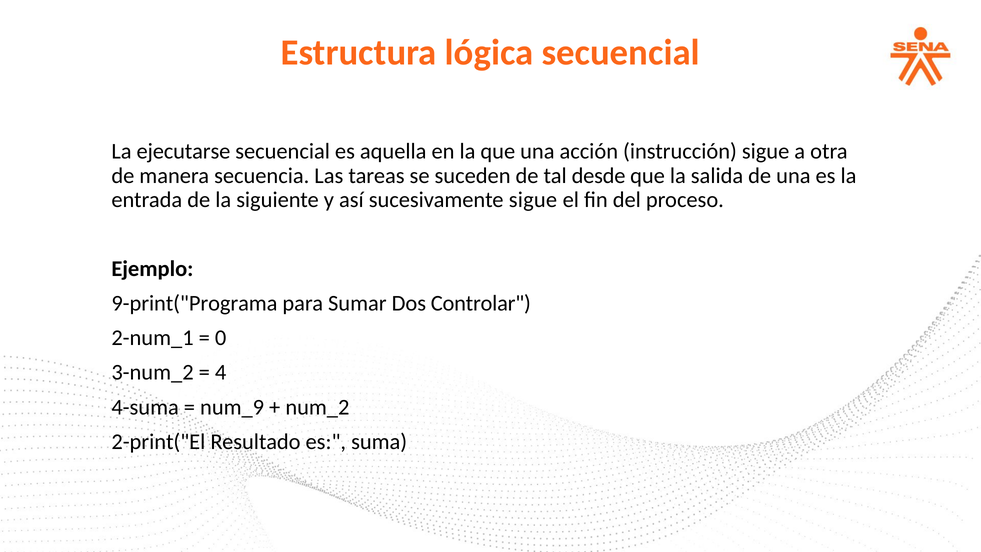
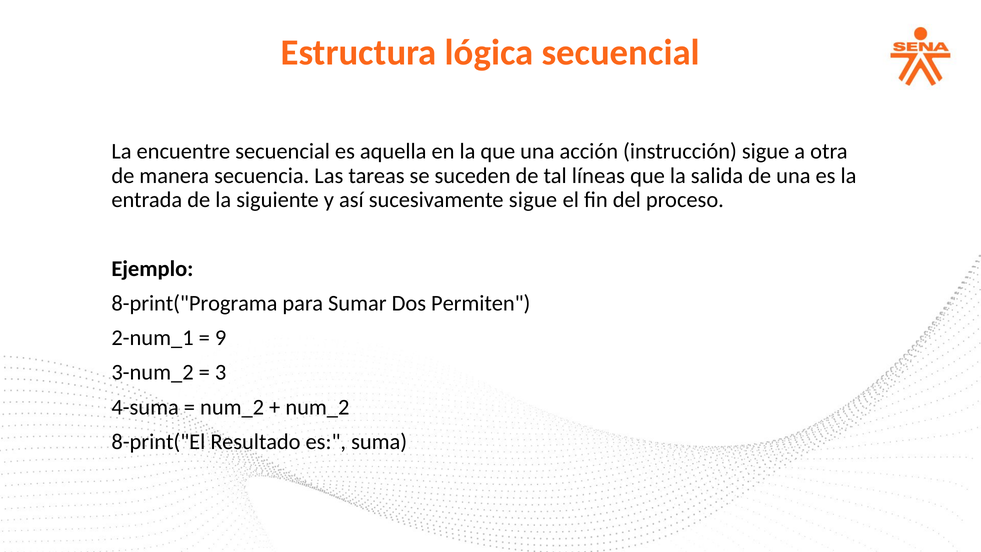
ejecutarse: ejecutarse -> encuentre (183, 151)
desde: desde -> líneas (598, 176)
9-print("Programa: 9-print("Programa -> 8-print("Programa (194, 303)
Controlar: Controlar -> Permiten (481, 303)
0: 0 -> 9 (221, 338)
4: 4 -> 3 (221, 372)
num_9: num_9 -> num_2 (232, 407)
2-print("El: 2-print("El -> 8-print("El (158, 441)
